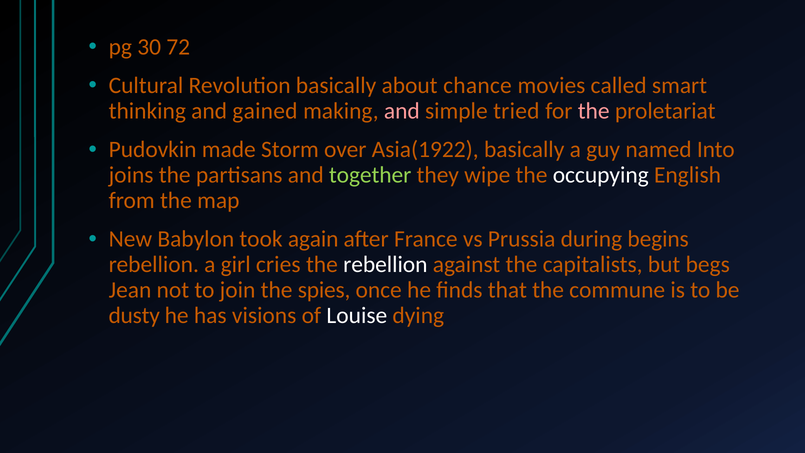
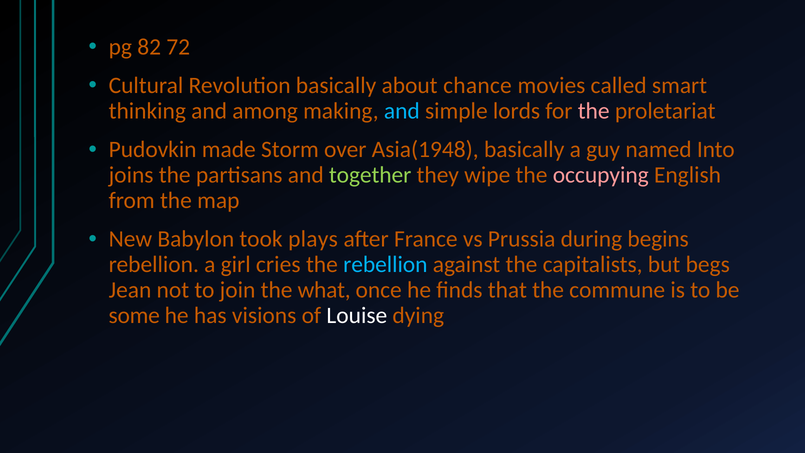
30: 30 -> 82 (149, 47)
gained: gained -> among (265, 111)
and colour: pink -> light blue (402, 111)
tried: tried -> lords (516, 111)
Asia(1922: Asia(1922 -> Asia(1948 (425, 150)
occupying colour: white -> pink (601, 175)
again: again -> plays (313, 239)
rebellion colour: white -> light blue (385, 265)
spies: spies -> what (324, 290)
dusty: dusty -> some (134, 315)
